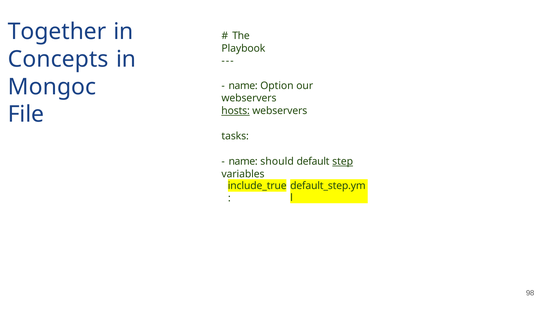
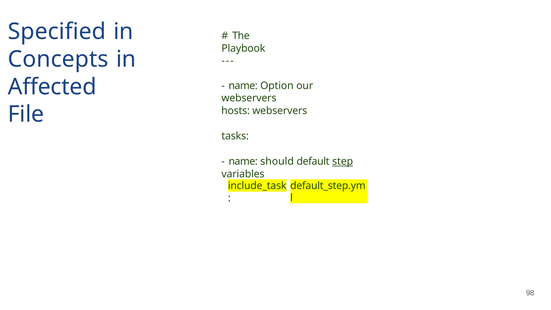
Together: Together -> Specified (57, 32)
Mongoc: Mongoc -> Affected (52, 87)
hosts underline: present -> none (236, 111)
include_true: include_true -> include_task (257, 186)
